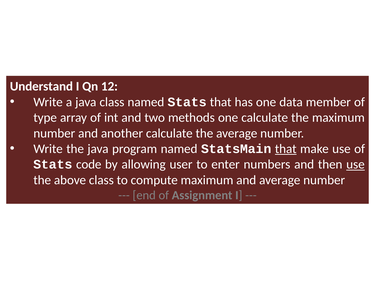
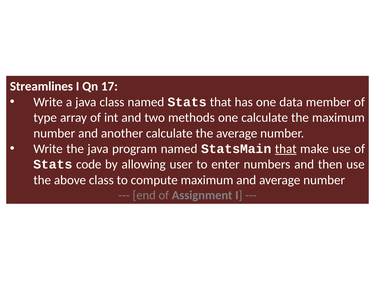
Understand: Understand -> Streamlines (41, 86)
12: 12 -> 17 (109, 86)
use underline: present -> none (355, 165)
